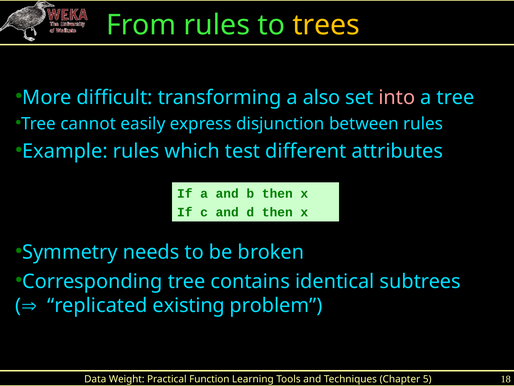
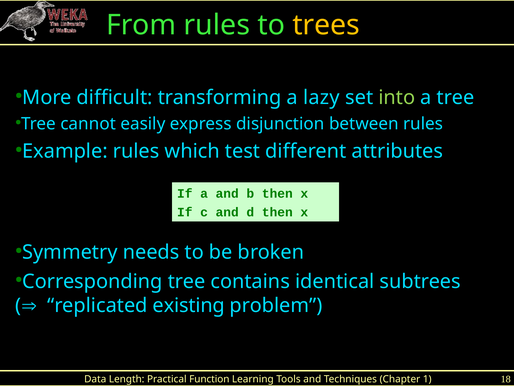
also: also -> lazy (321, 97)
into colour: pink -> light green (397, 97)
Weight: Weight -> Length (127, 379)
5: 5 -> 1 (427, 379)
